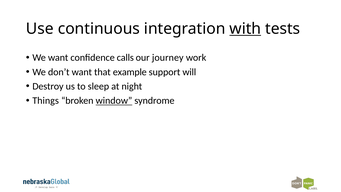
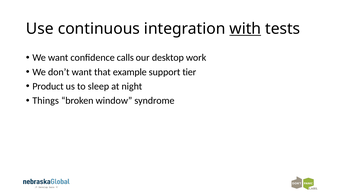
journey: journey -> desktop (168, 58)
will: will -> tier (189, 72)
Destroy: Destroy -> Product (48, 86)
window underline: present -> none (114, 101)
